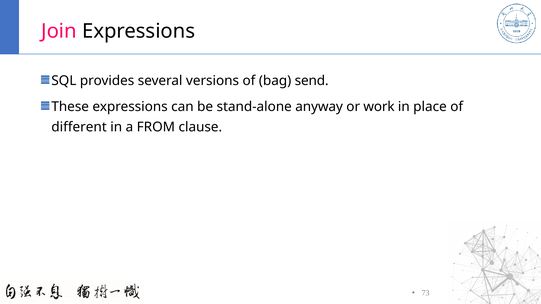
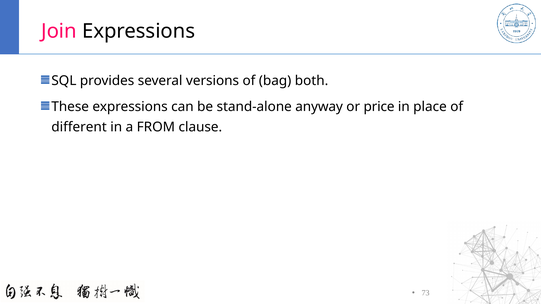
send: send -> both (312, 81)
work: work -> price (379, 107)
